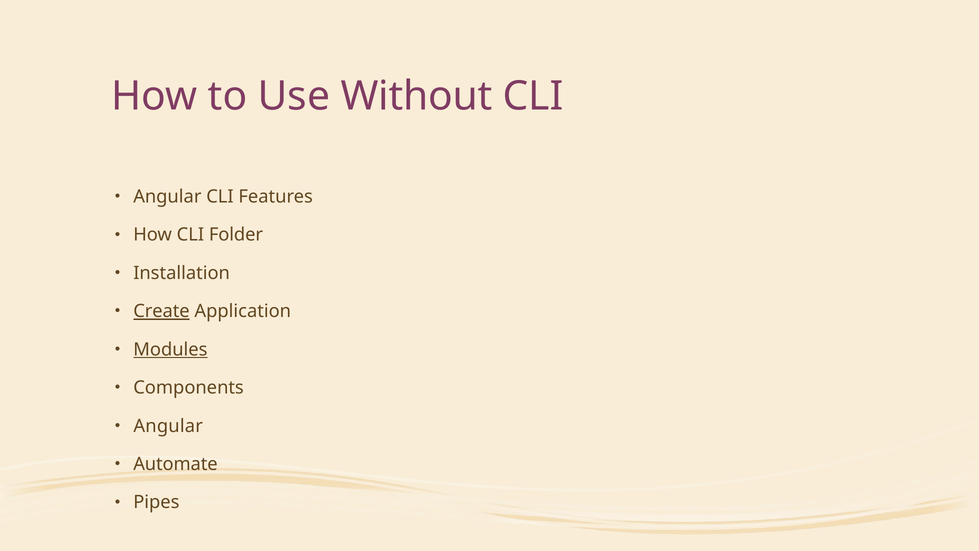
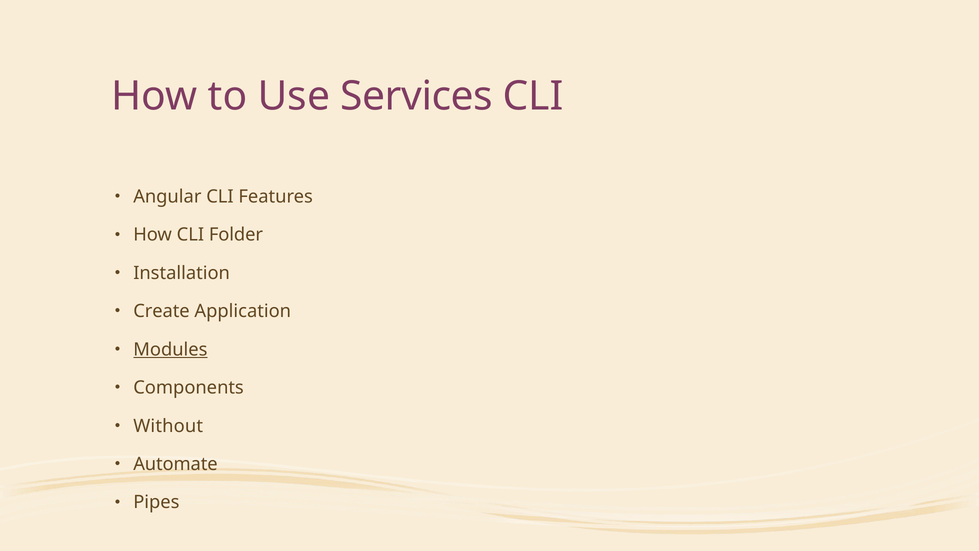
Without: Without -> Services (417, 96)
Create underline: present -> none (161, 311)
Angular: Angular -> Without (168, 426)
